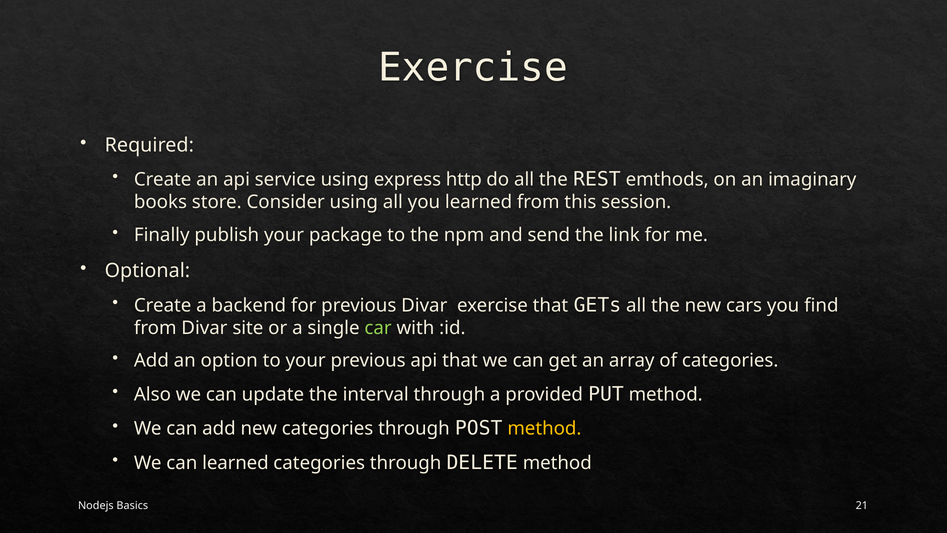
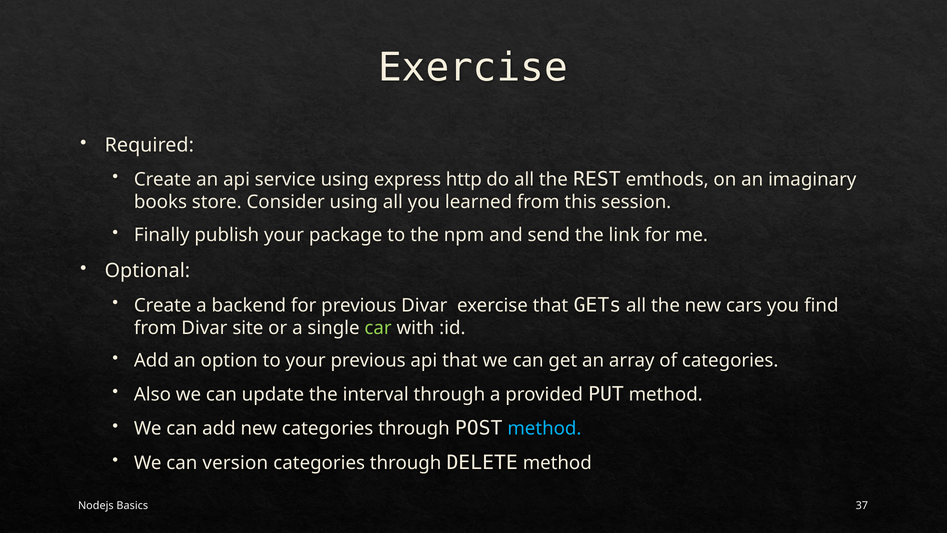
method colour: yellow -> light blue (544, 428)
can learned: learned -> version (235, 463)
21: 21 -> 37 (862, 505)
